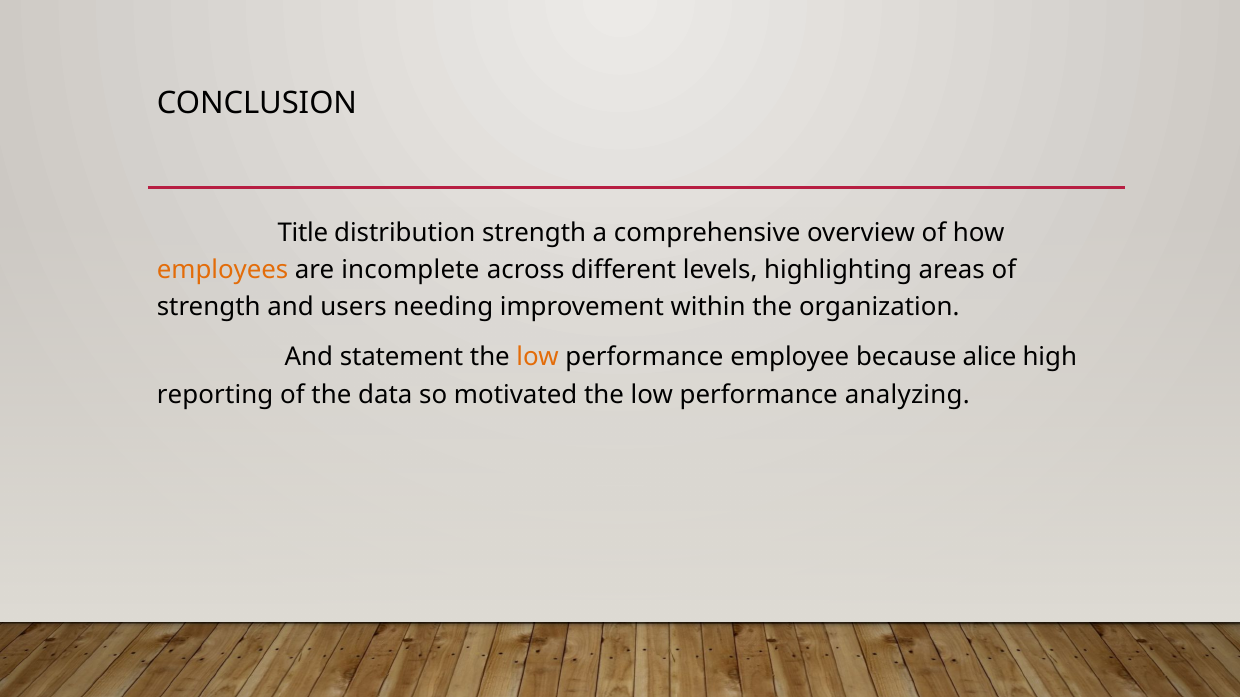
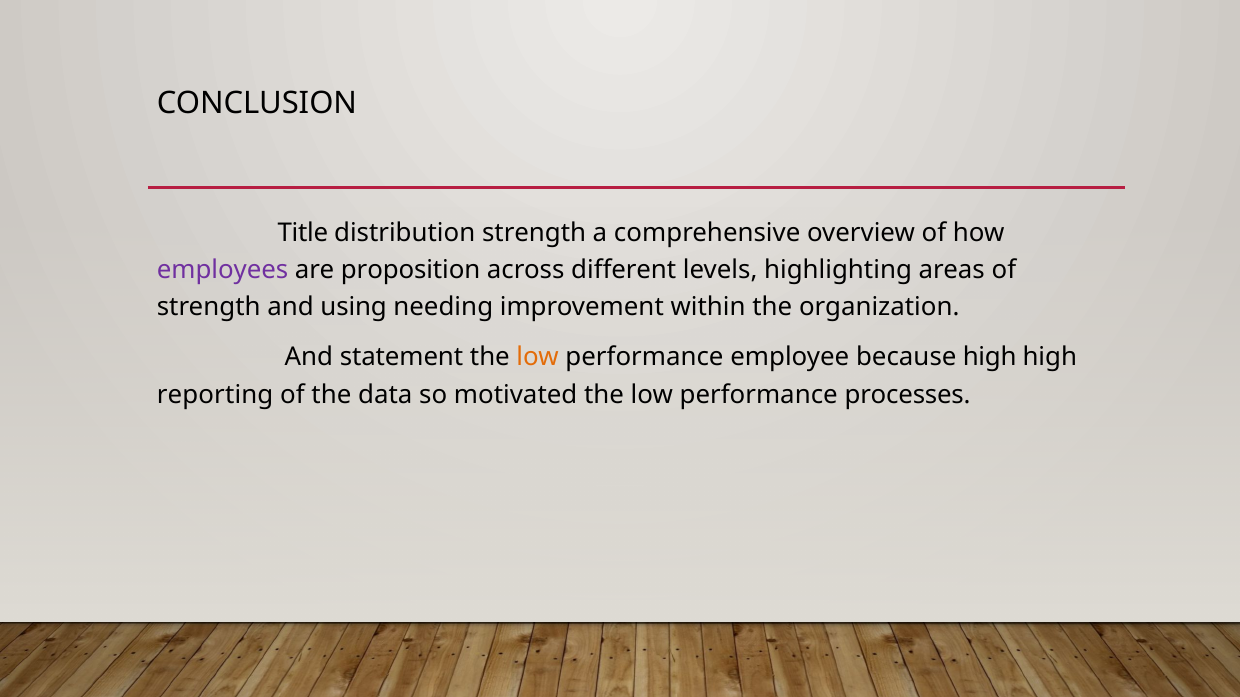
employees colour: orange -> purple (223, 270)
incomplete: incomplete -> proposition (411, 270)
users: users -> using (354, 308)
because alice: alice -> high (990, 358)
analyzing: analyzing -> processes (908, 395)
